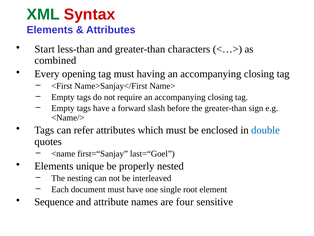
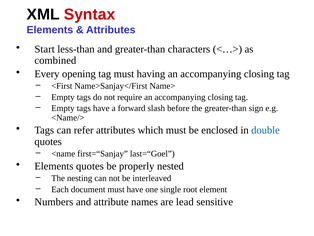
XML colour: green -> black (43, 14)
Elements unique: unique -> quotes (90, 166)
Sequence: Sequence -> Numbers (54, 202)
four: four -> lead (185, 202)
